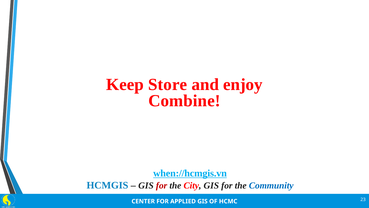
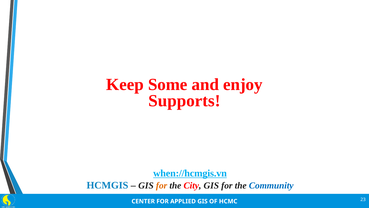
Store: Store -> Some (168, 84)
Combine: Combine -> Supports (184, 100)
for colour: red -> orange (162, 185)
